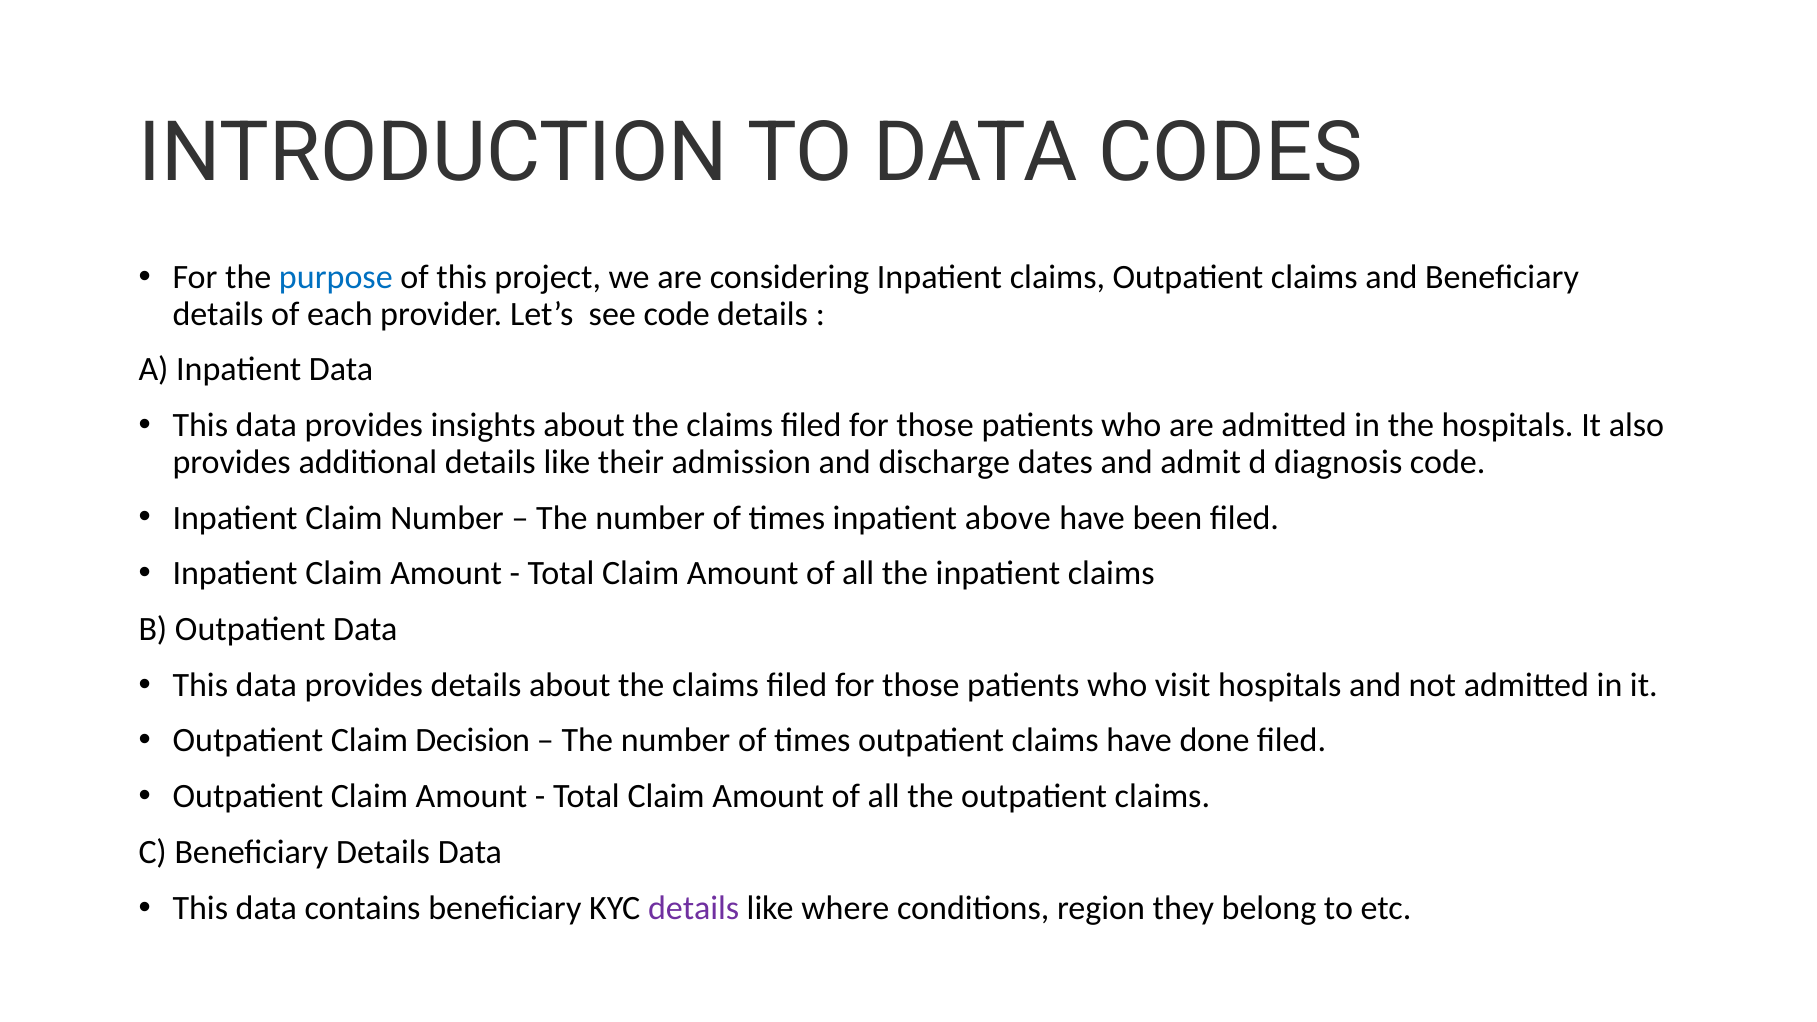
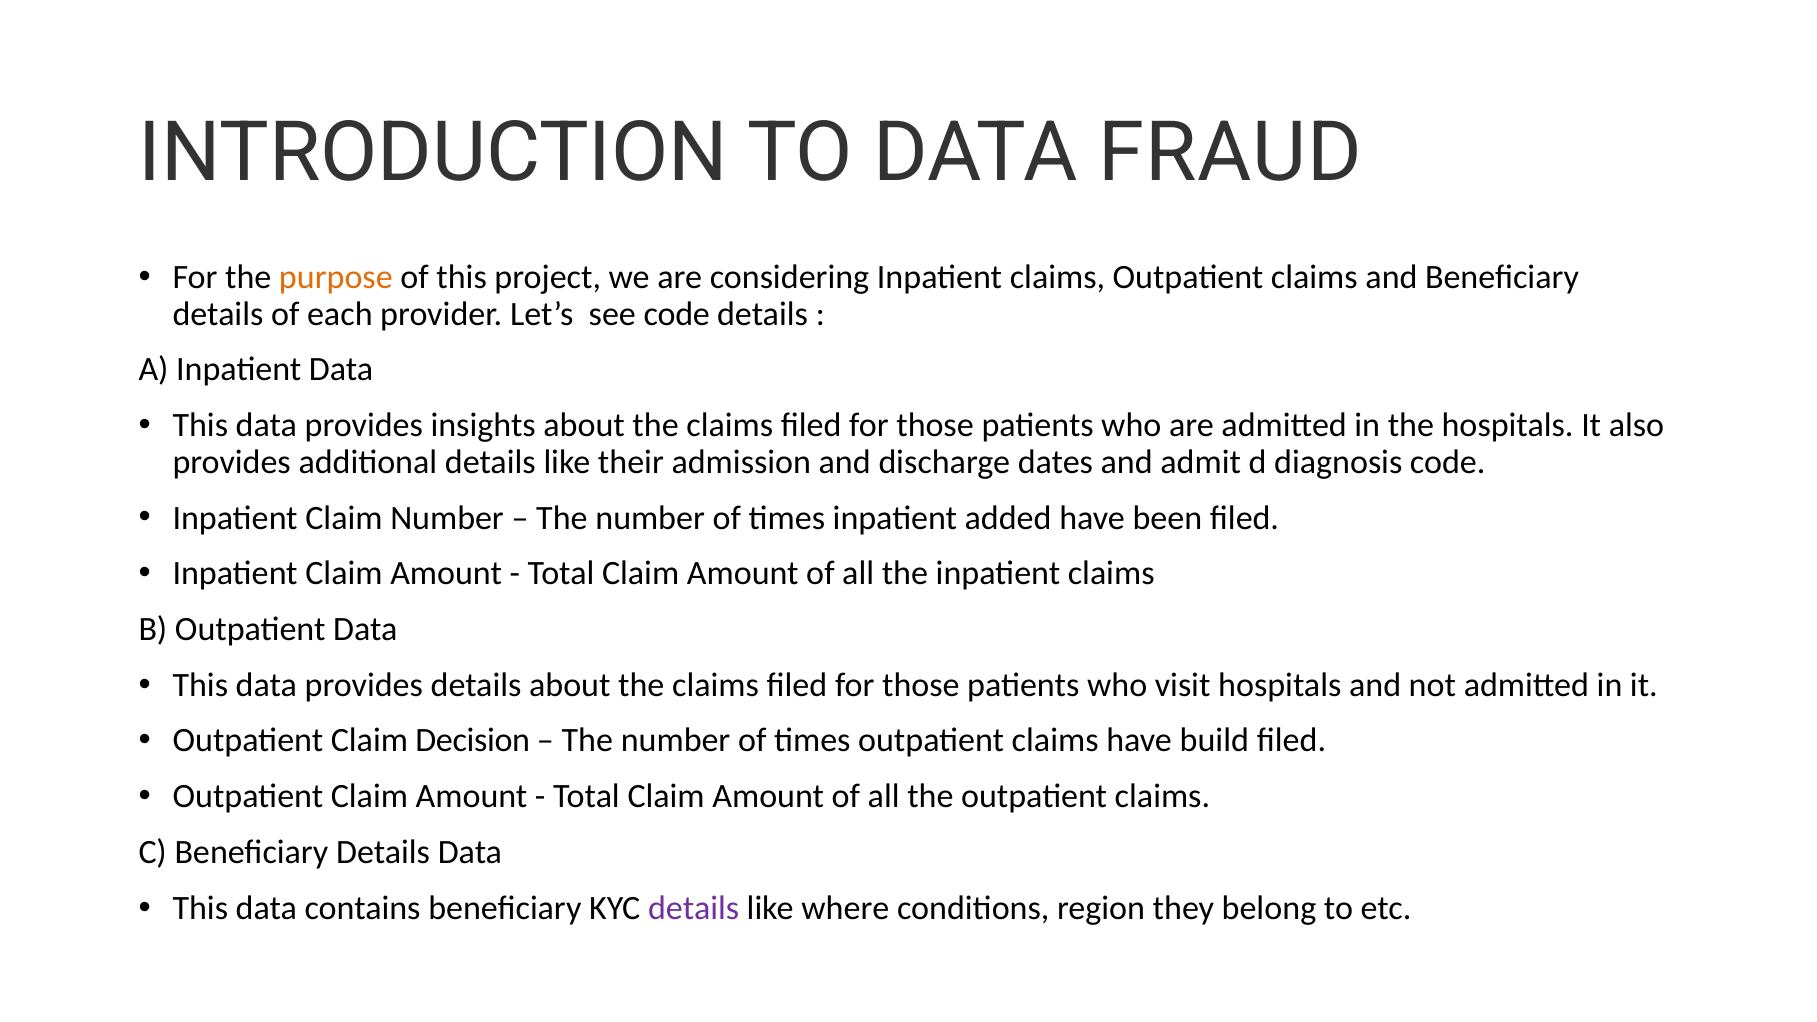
CODES: CODES -> FRAUD (1230, 153)
purpose colour: blue -> orange (336, 277)
above: above -> added (1008, 518)
done: done -> build (1214, 741)
